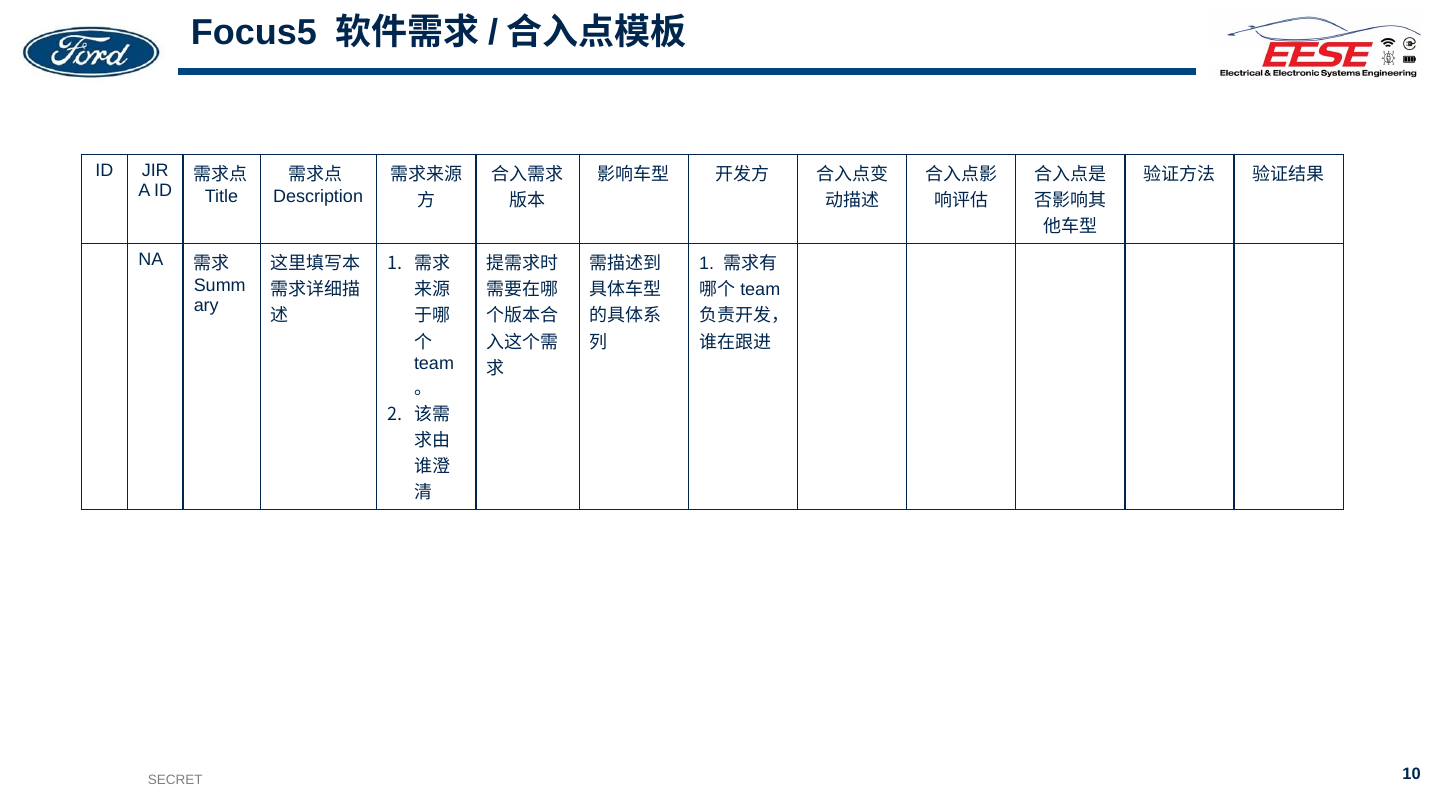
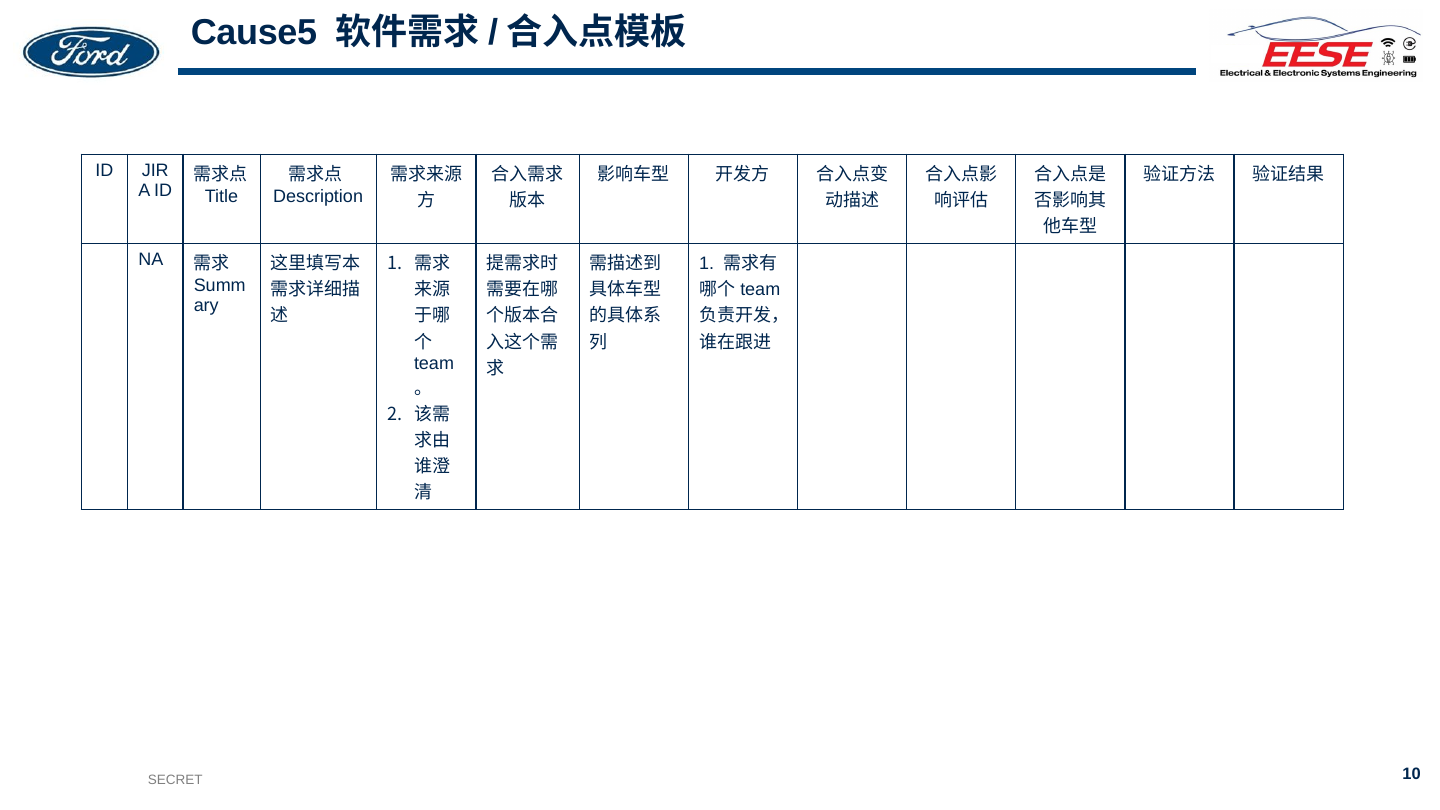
Focus5: Focus5 -> Cause5 (254, 33)
